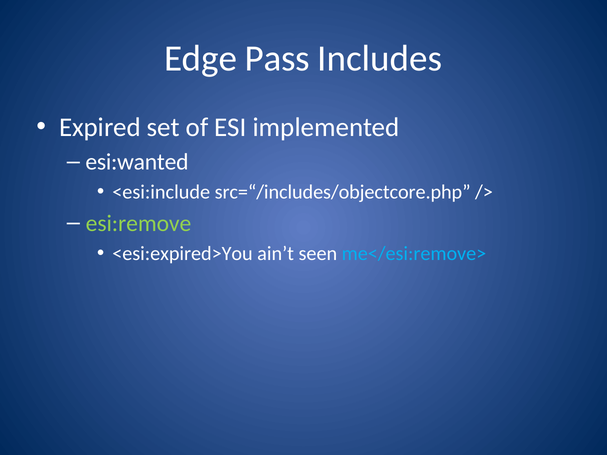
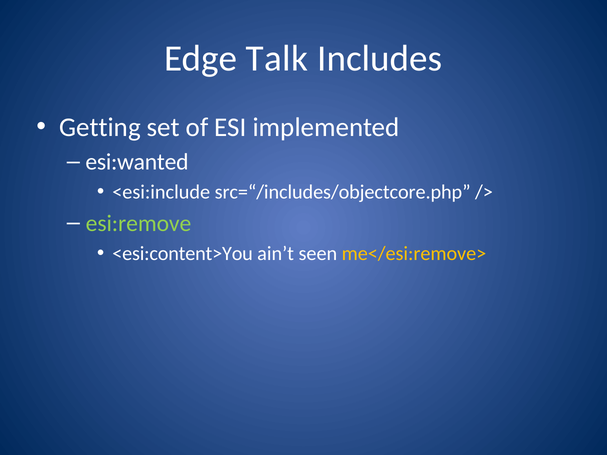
Pass: Pass -> Talk (277, 59)
Expired: Expired -> Getting (100, 127)
<esi:expired>You: <esi:expired>You -> <esi:content>You (183, 254)
me</esi:remove> colour: light blue -> yellow (414, 254)
